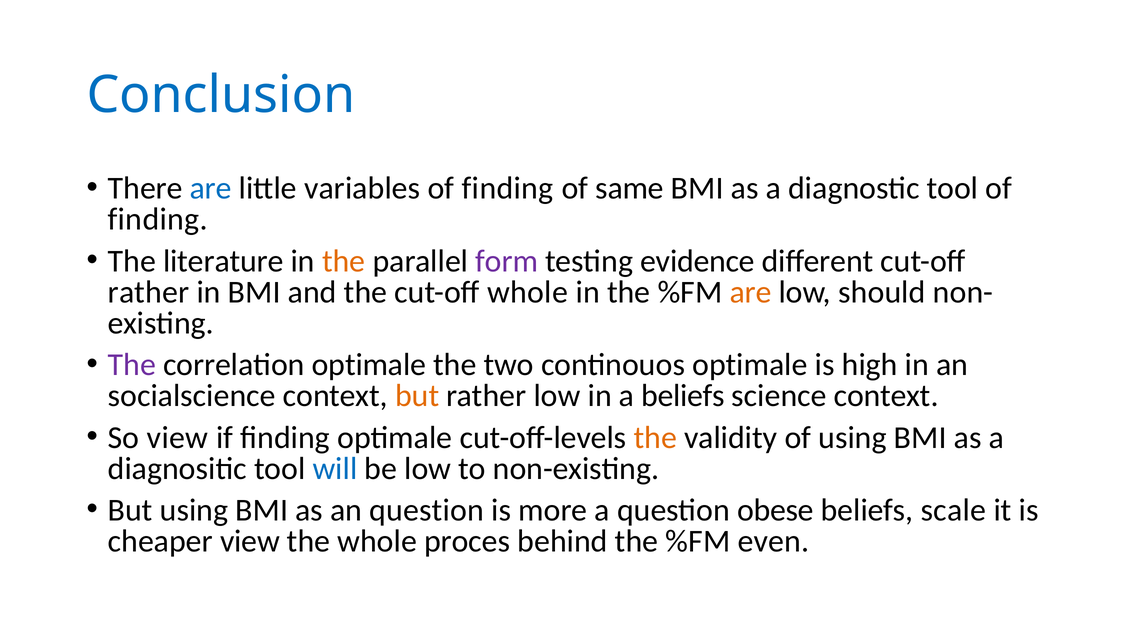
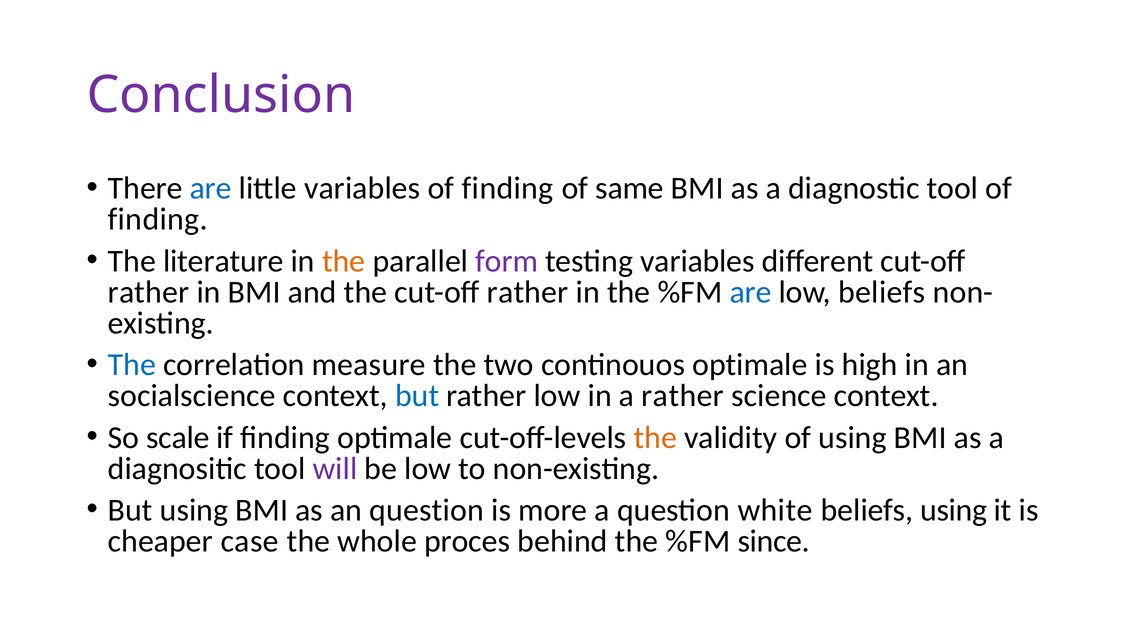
Conclusion colour: blue -> purple (221, 95)
testing evidence: evidence -> variables (697, 261)
the cut-off whole: whole -> rather (528, 292)
are colour: orange -> blue (751, 292)
low should: should -> beliefs (882, 292)
The colour: purple -> blue (132, 365)
correlation optimale: optimale -> measure (369, 365)
but colour: orange -> blue (417, 396)
a beliefs: beliefs -> rather (683, 396)
So view: view -> scale (178, 438)
will colour: blue -> purple (335, 469)
obese: obese -> white (775, 511)
beliefs scale: scale -> using (954, 511)
cheaper view: view -> case (250, 542)
even: even -> since (774, 542)
